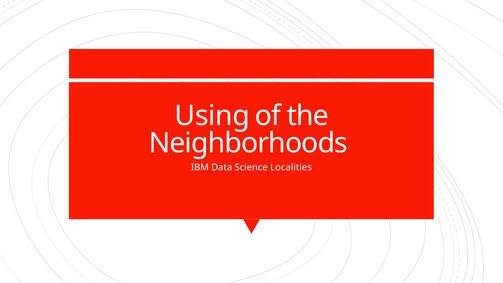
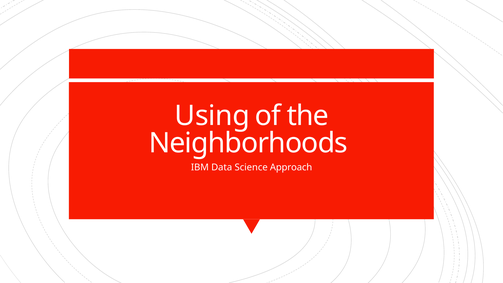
Localities: Localities -> Approach (291, 167)
